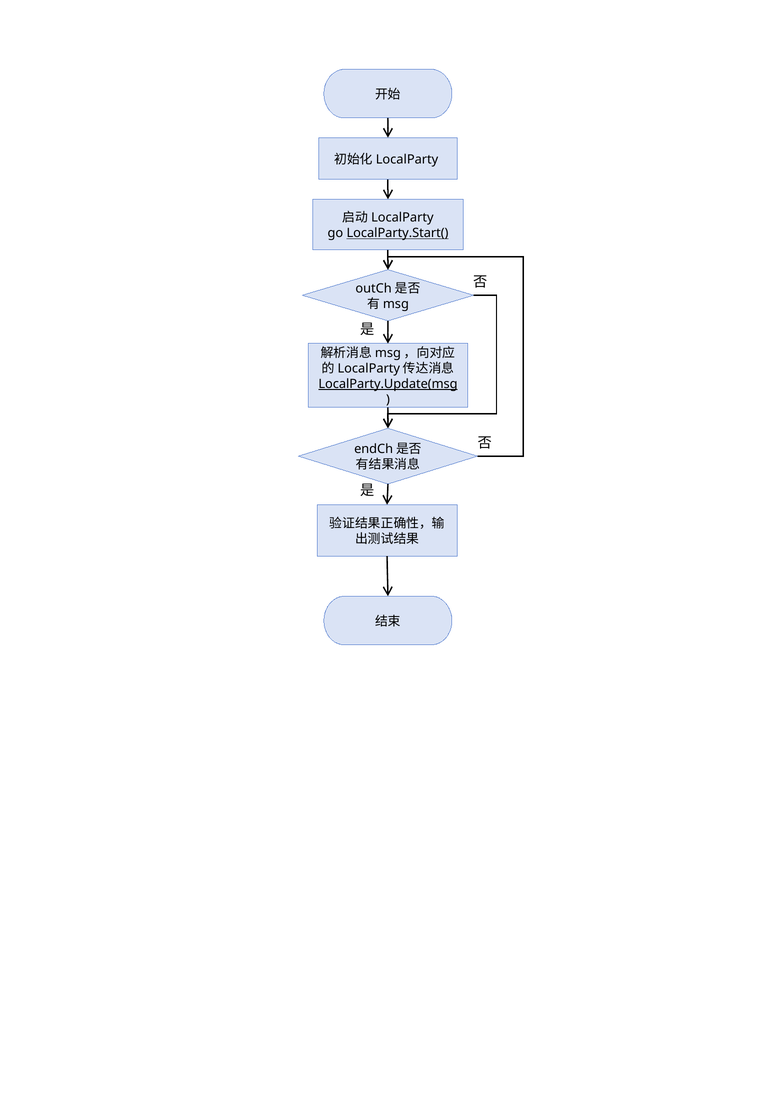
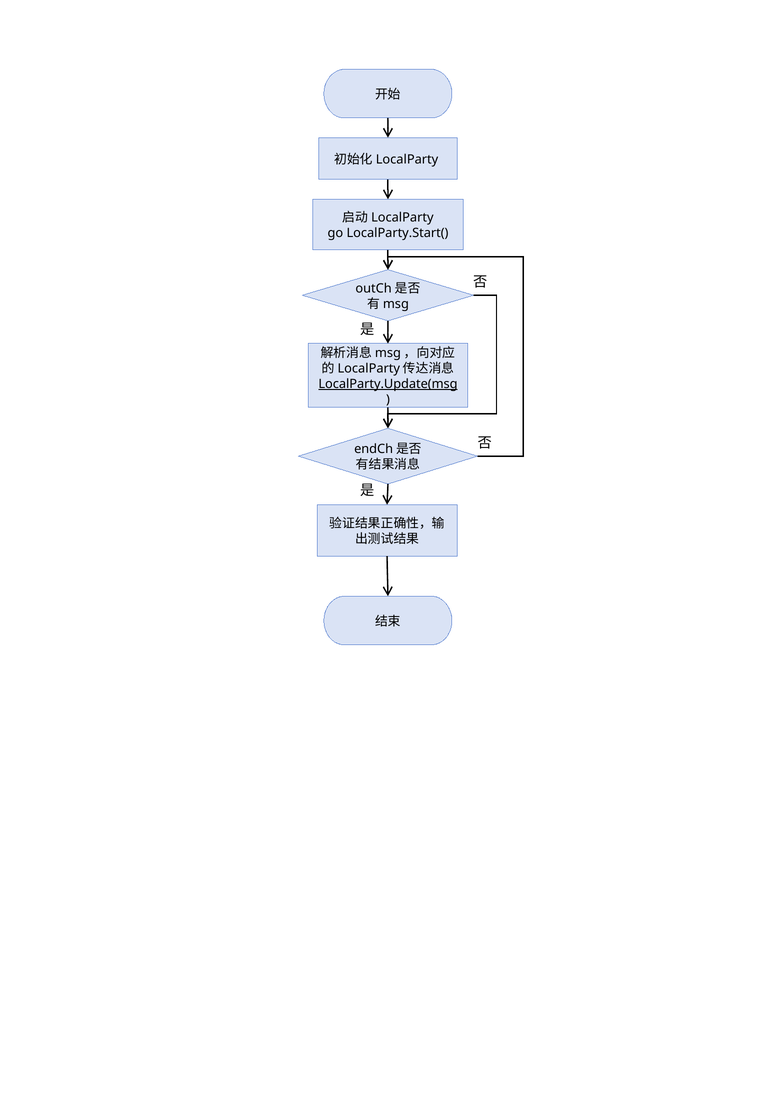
LocalParty.Start( underline: present -> none (397, 233)
